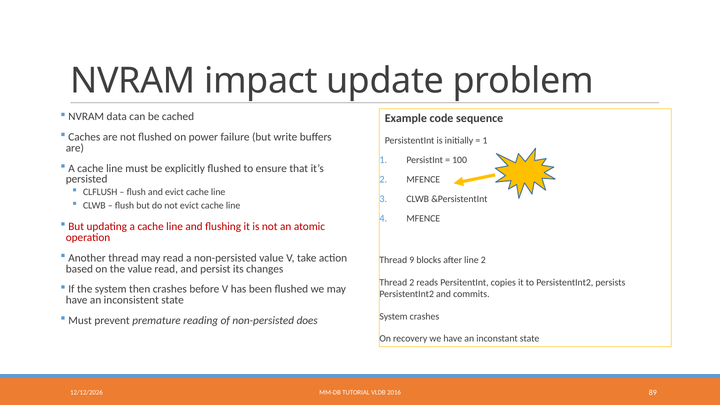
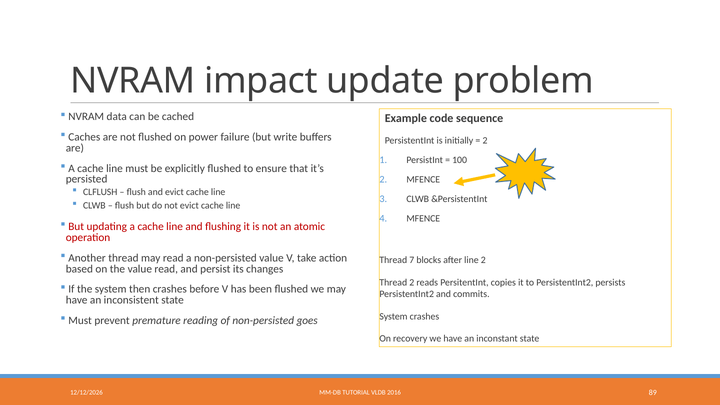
1: 1 -> 2 (485, 140)
9: 9 -> 7 (412, 260)
does: does -> goes (307, 320)
